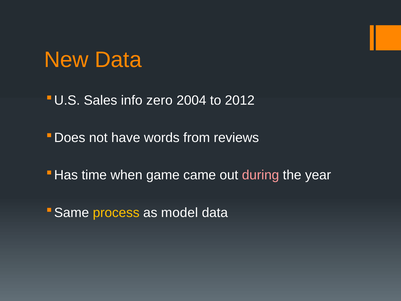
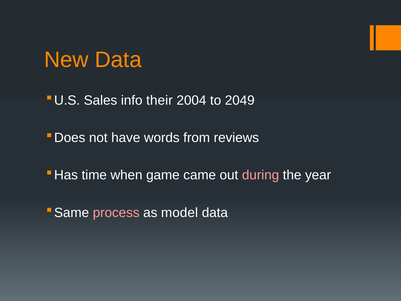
zero: zero -> their (159, 100)
2012: 2012 -> 2049 (240, 100)
process colour: yellow -> pink (116, 212)
